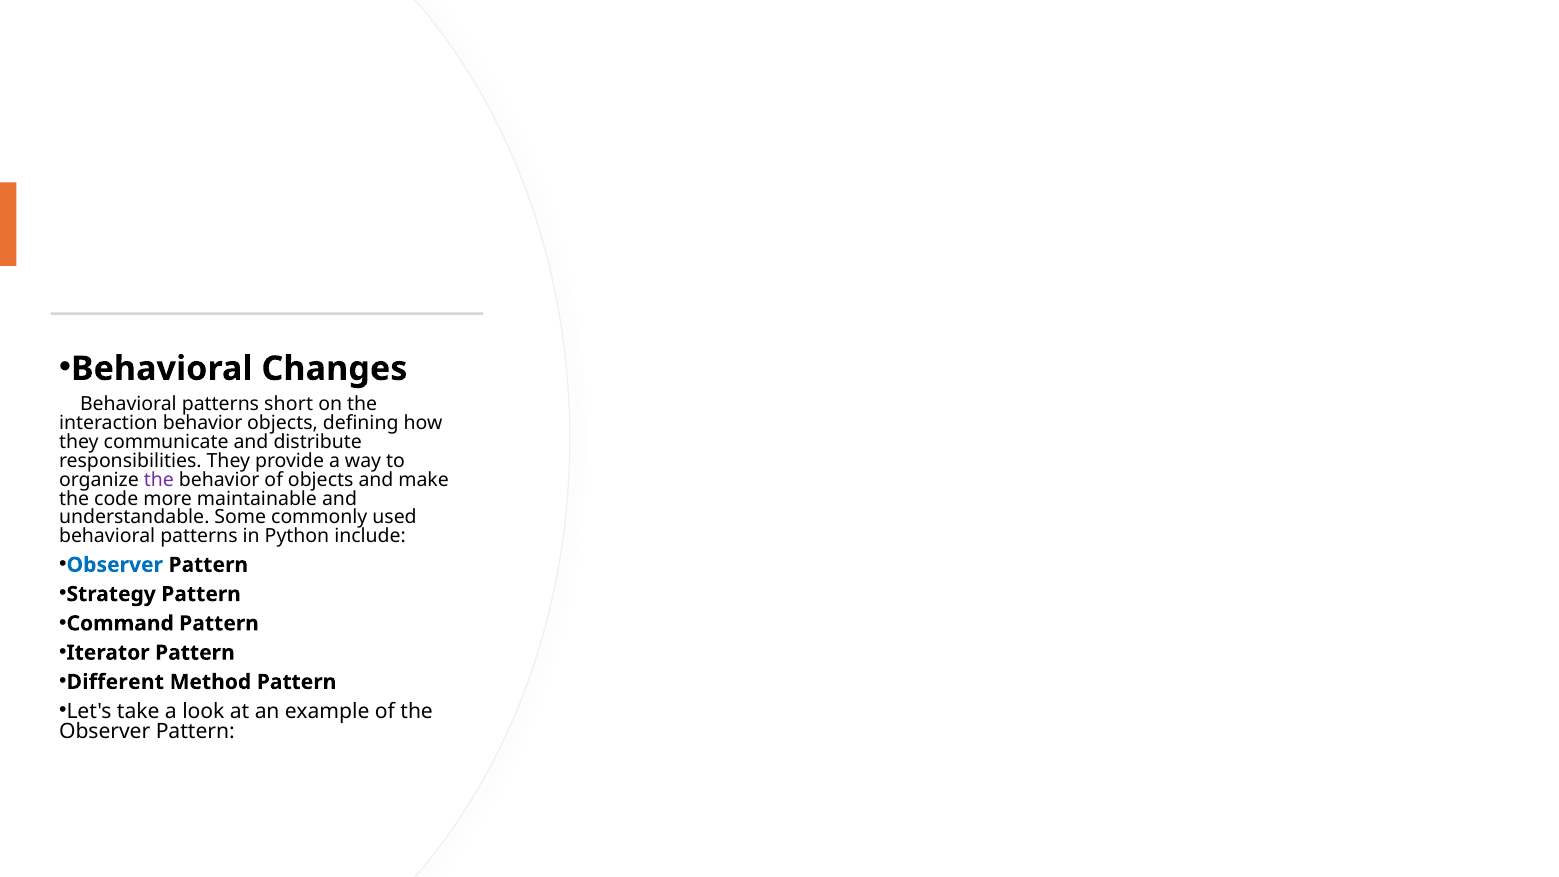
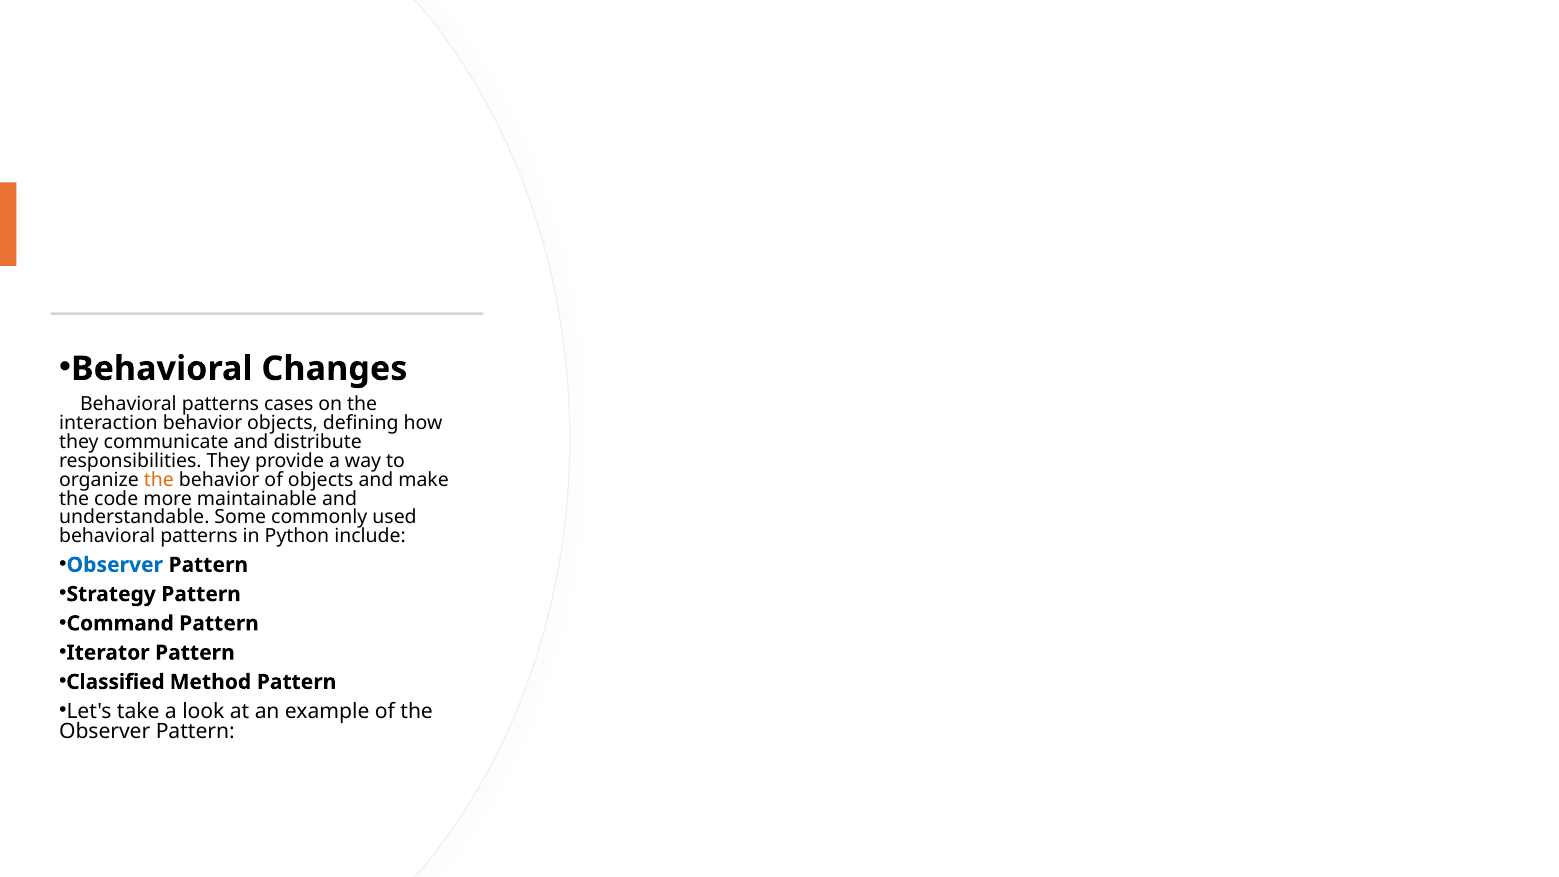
short: short -> cases (289, 404)
the colour: purple -> orange (159, 480)
Different: Different -> Classified (115, 682)
